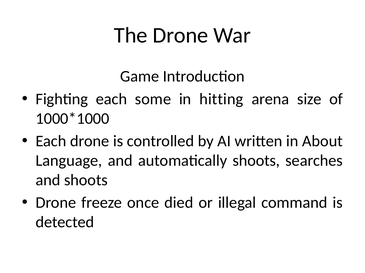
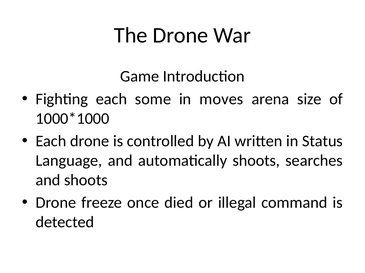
hitting: hitting -> moves (221, 99)
About: About -> Status (323, 141)
